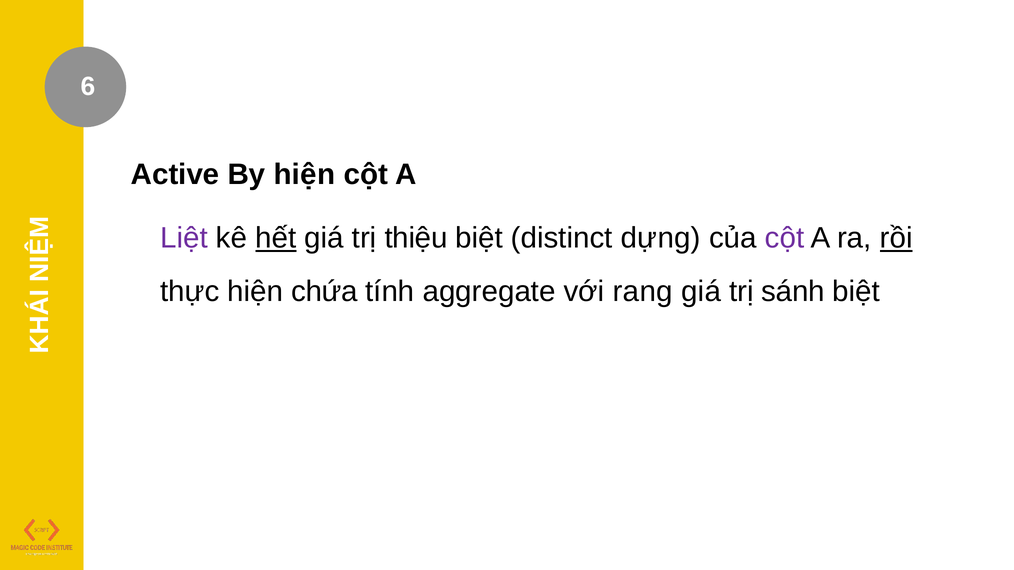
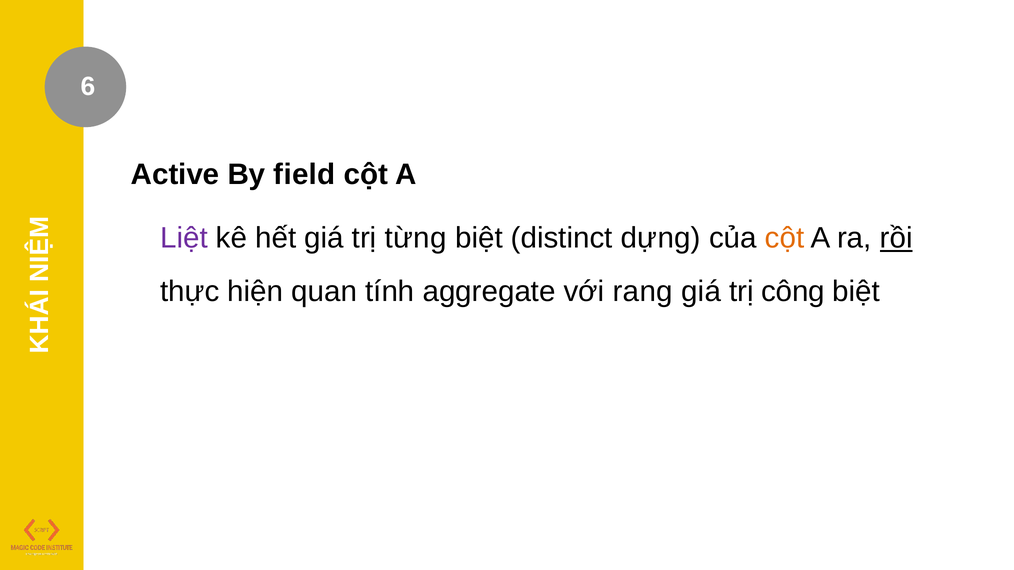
By hiện: hiện -> field (304, 175)
hết underline: present -> none (276, 238)
thiệu: thiệu -> từng (416, 238)
cột colour: purple -> orange (785, 238)
chứa: chứa -> quan (324, 292)
sánh: sánh -> công (793, 292)
